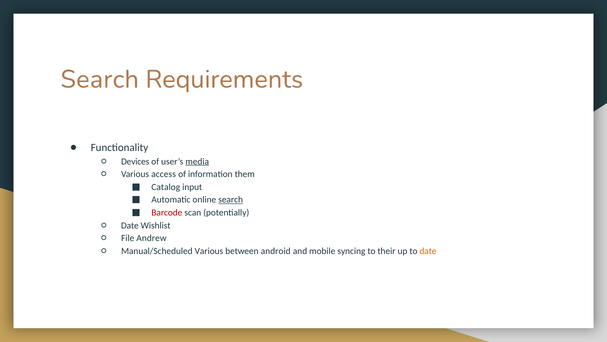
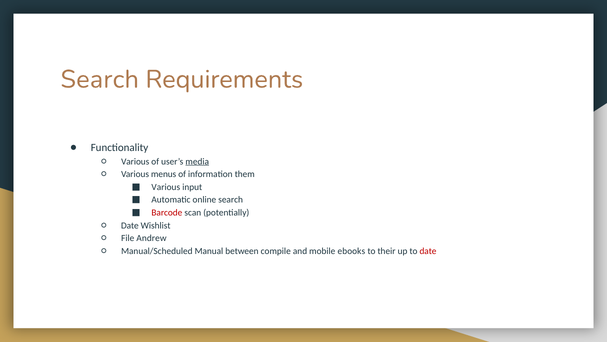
Devices: Devices -> Various (135, 161)
access: access -> menus (164, 174)
Catalog: Catalog -> Various (166, 187)
search underline: present -> none (231, 200)
Manual/Scheduled Various: Various -> Manual (209, 251)
android: android -> compile (276, 251)
syncing: syncing -> ebooks (351, 251)
date colour: orange -> red (428, 251)
